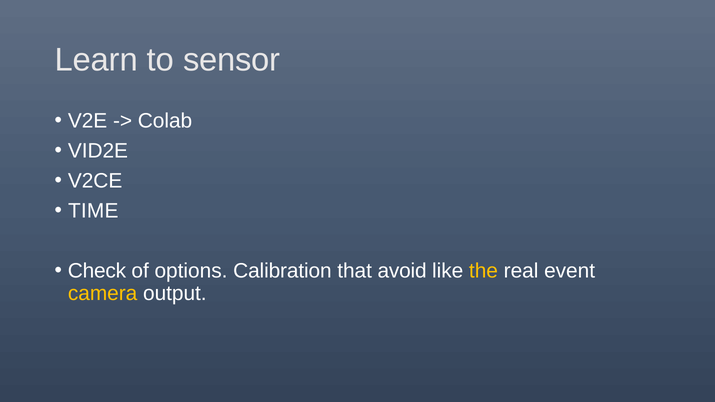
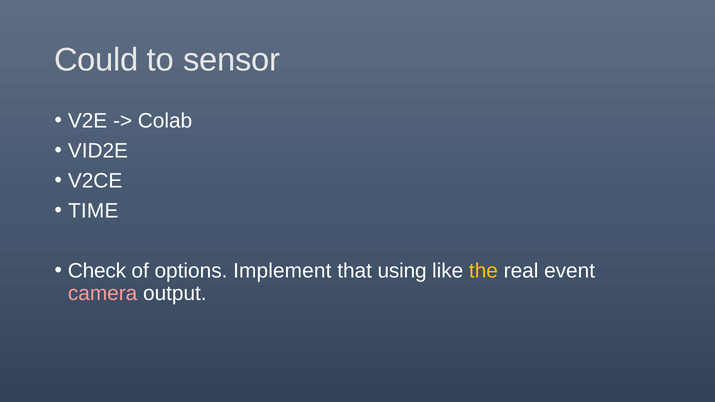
Learn: Learn -> Could (96, 60)
Calibration: Calibration -> Implement (282, 271)
avoid: avoid -> using (402, 271)
camera colour: yellow -> pink (103, 293)
